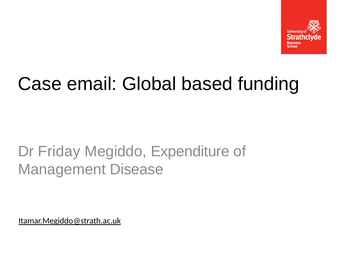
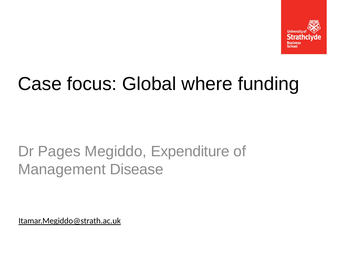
email: email -> focus (92, 84)
based: based -> where (207, 84)
Friday: Friday -> Pages (59, 152)
